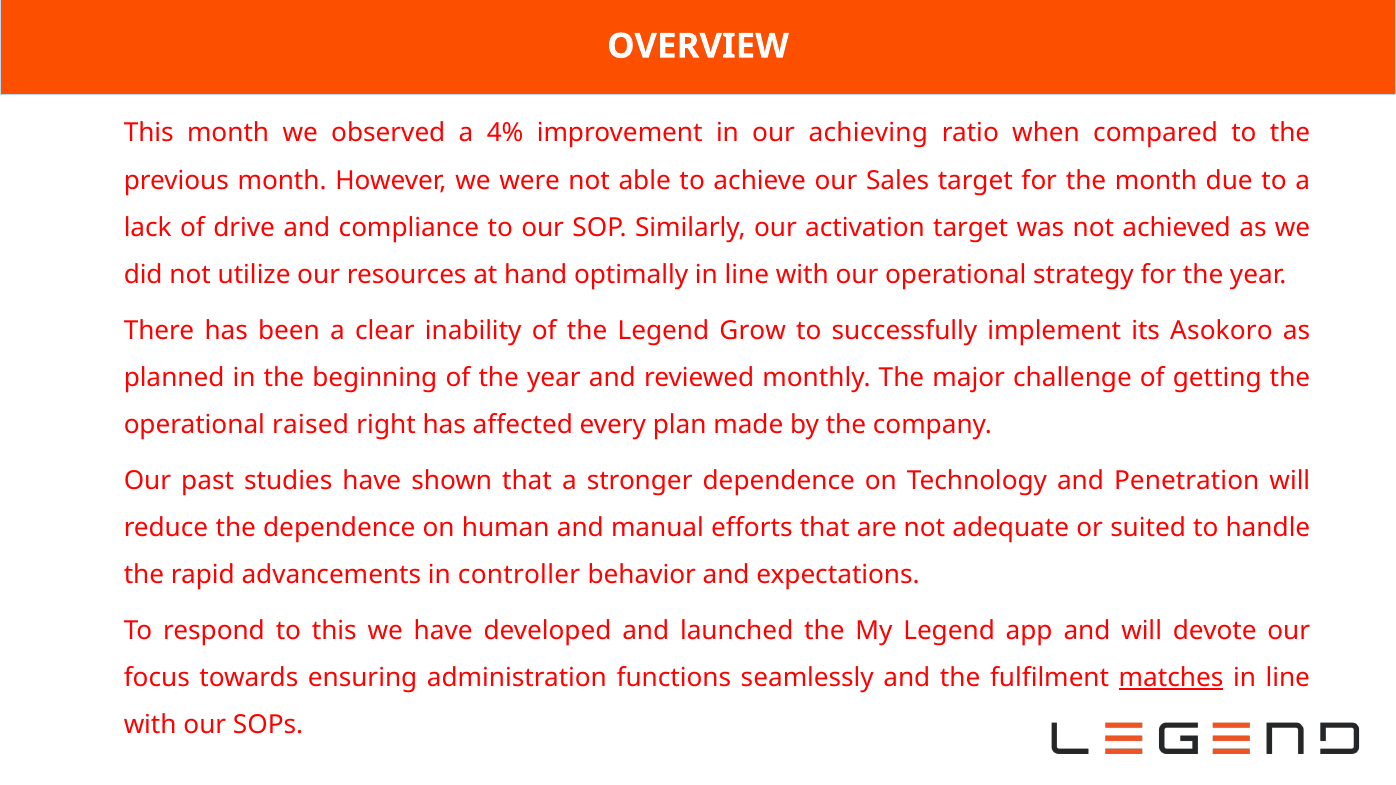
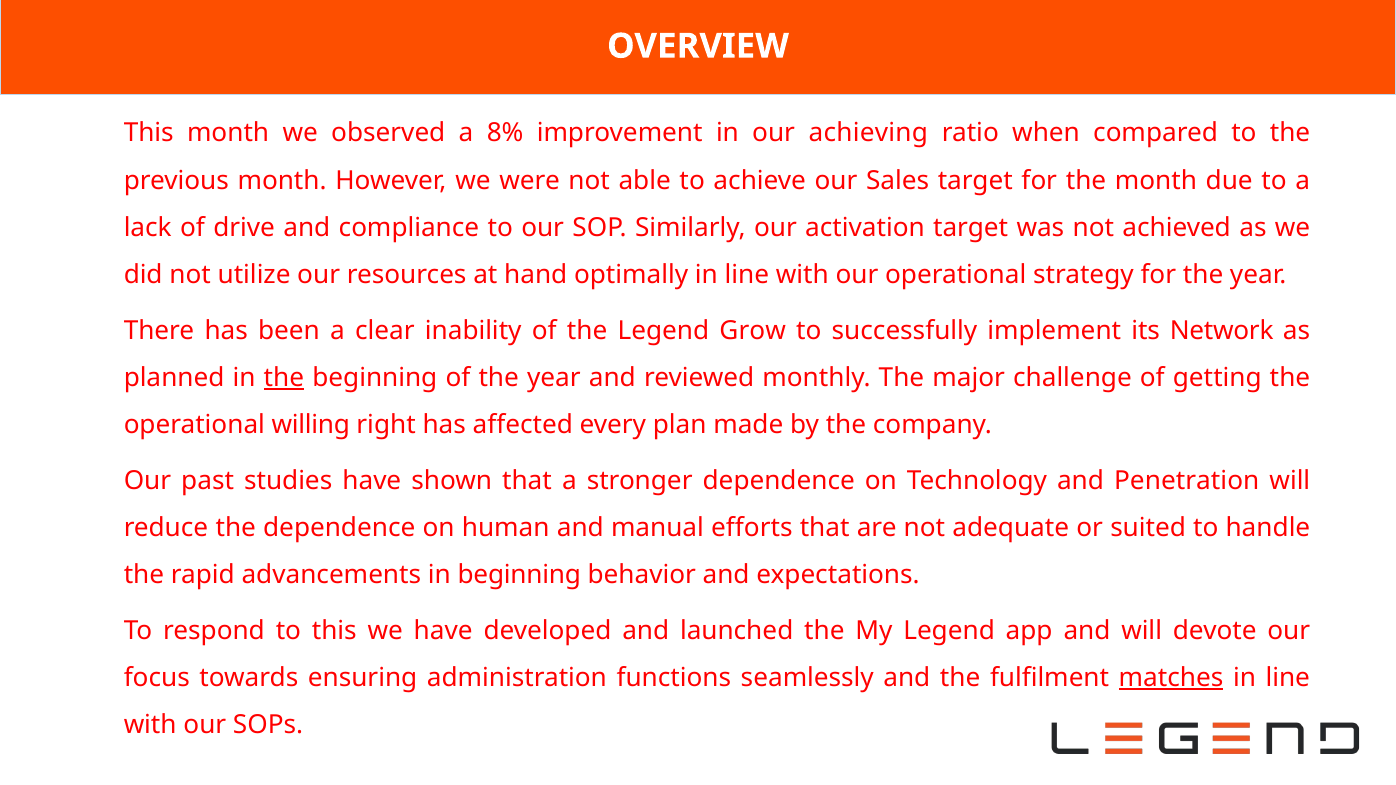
4%: 4% -> 8% (505, 133)
Asokoro: Asokoro -> Network (1222, 331)
the underline: none -> present (284, 378)
raised: raised -> willing (311, 425)
in controller: controller -> beginning (519, 575)
